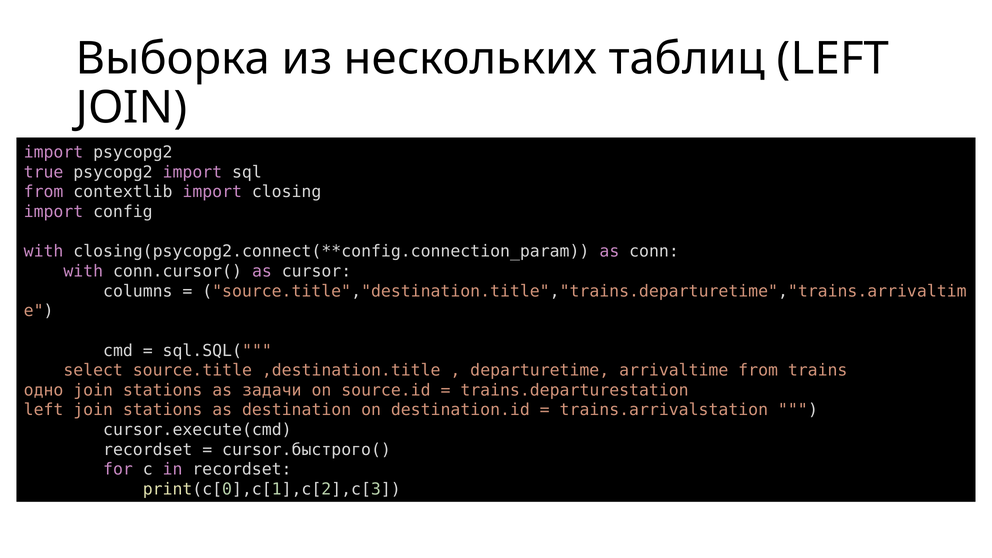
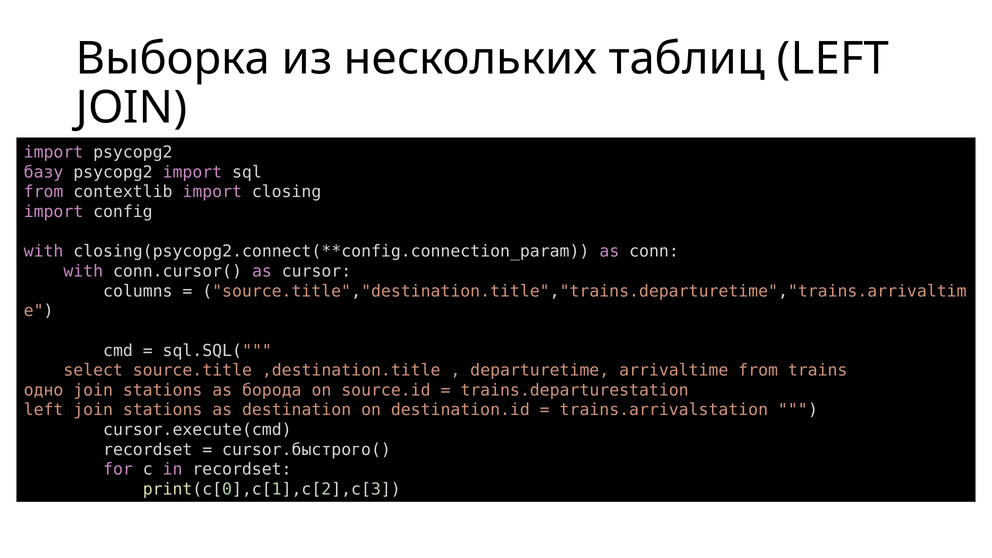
true: true -> базу (44, 172)
задачи: задачи -> борода (272, 390)
